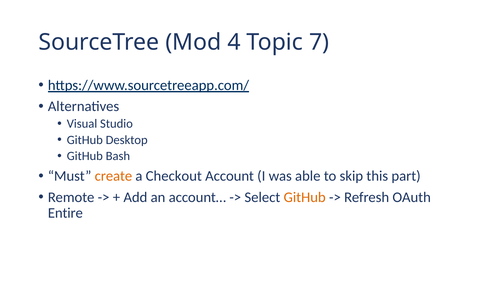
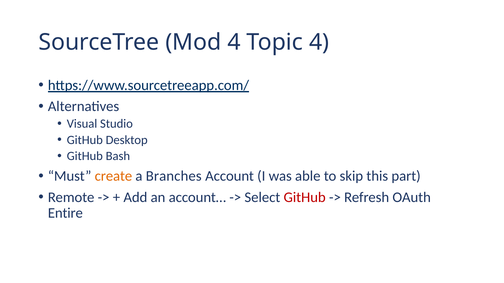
Topic 7: 7 -> 4 (319, 42)
Checkout: Checkout -> Branches (174, 176)
GitHub colour: orange -> red (305, 198)
